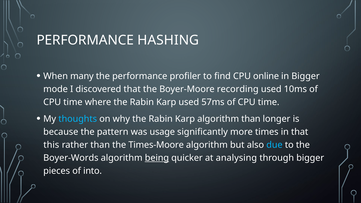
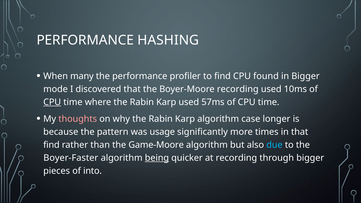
online: online -> found (266, 76)
CPU underline: none -> present (52, 102)
thoughts colour: light blue -> pink (78, 119)
algorithm than: than -> case (251, 119)
this: this -> find (51, 145)
Times-Moore: Times-Moore -> Game-Moore (156, 145)
Boyer-Words: Boyer-Words -> Boyer-Faster (71, 158)
at analysing: analysing -> recording (236, 158)
